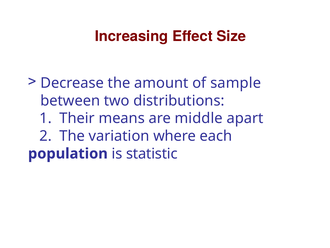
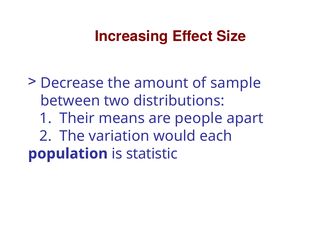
middle: middle -> people (199, 118)
where: where -> would (175, 136)
